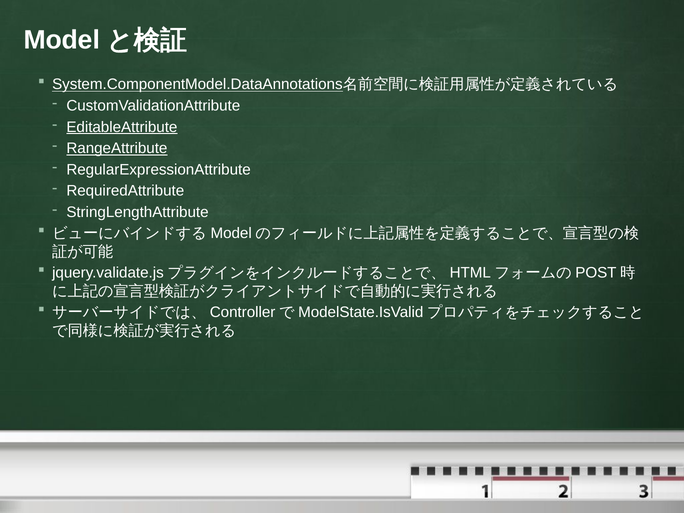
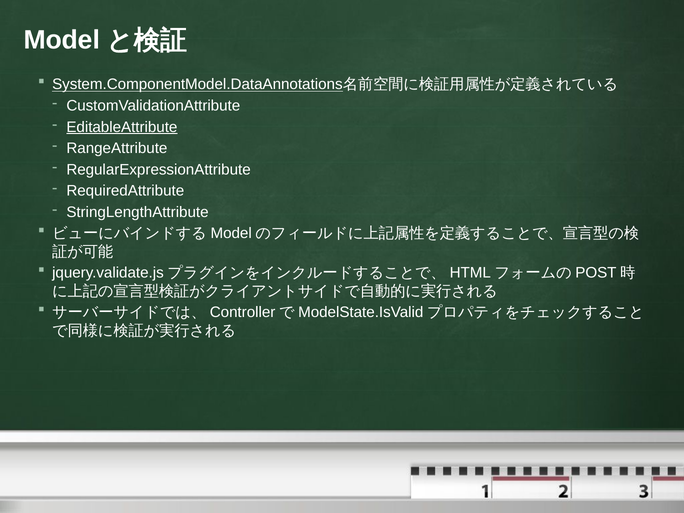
RangeAttribute underline: present -> none (117, 148)
